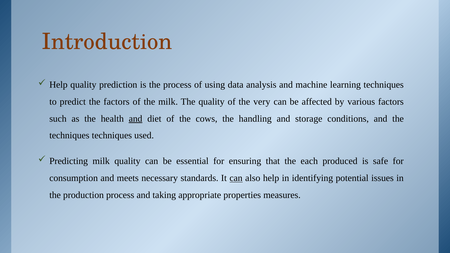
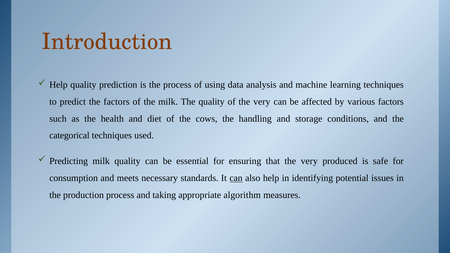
and underline: present -> none (136, 119)
techniques: techniques -> categorical (69, 136)
that the each: each -> very (309, 161)
properties: properties -> algorithm (242, 195)
